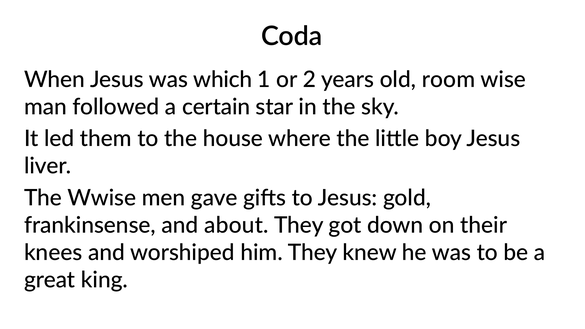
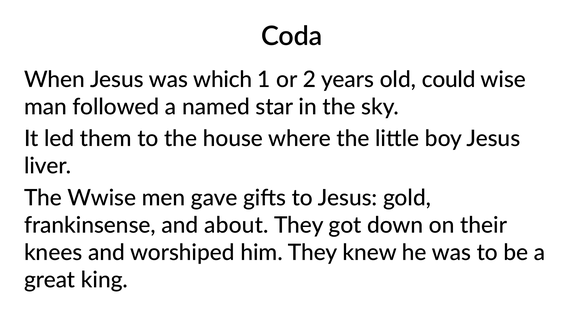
room: room -> could (449, 80)
certain: certain -> named (216, 107)
